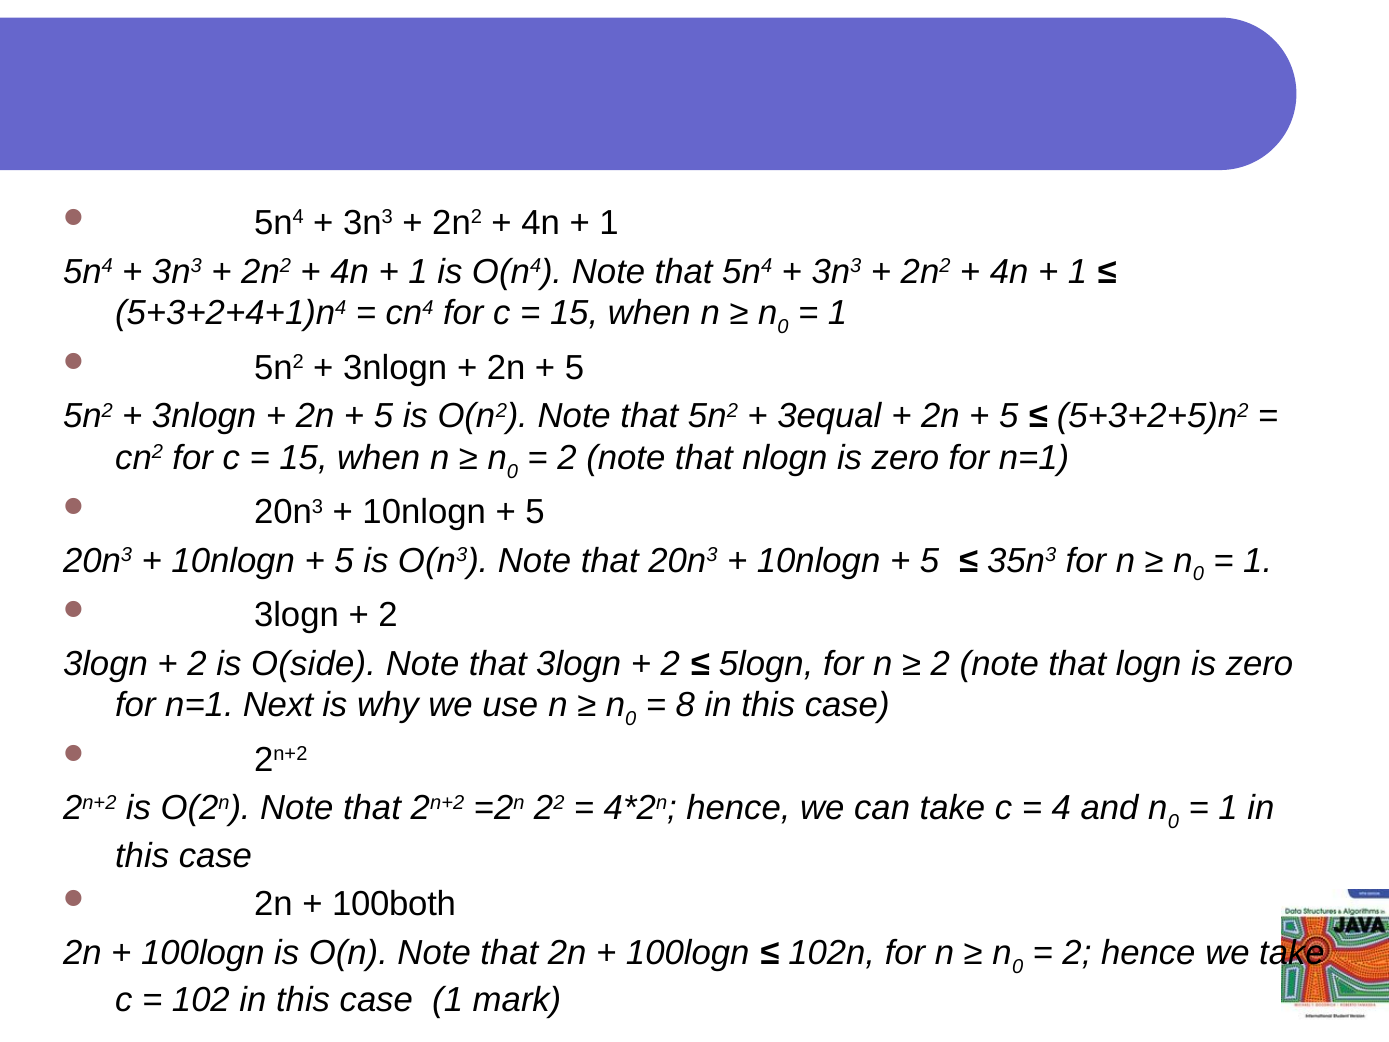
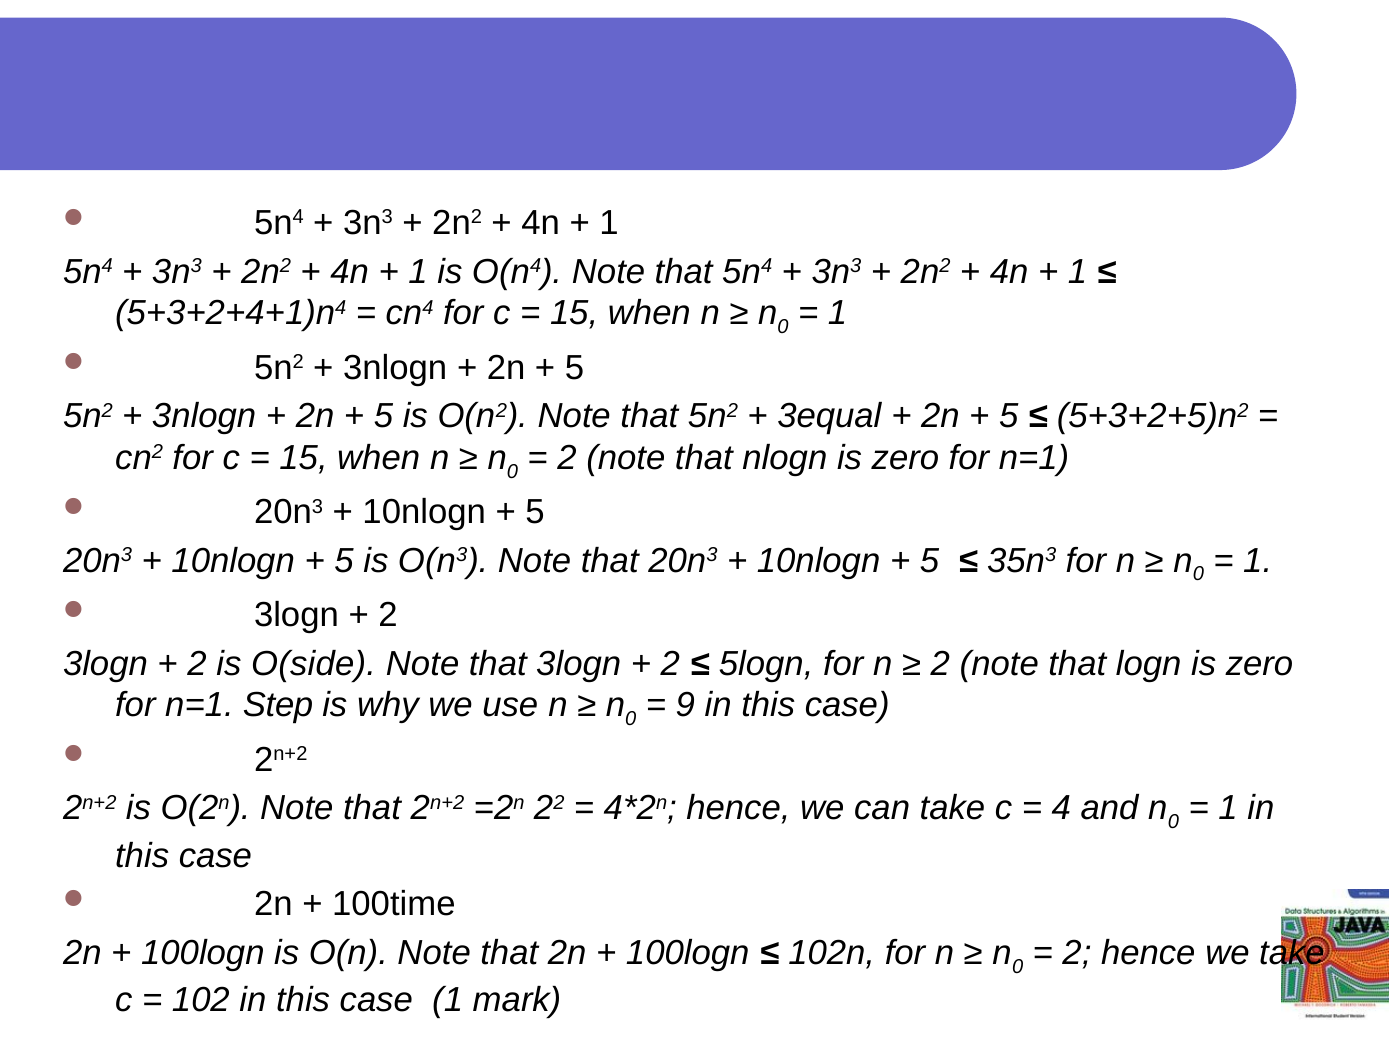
Next: Next -> Step (278, 705)
8: 8 -> 9 (685, 705)
100both: 100both -> 100time (394, 904)
